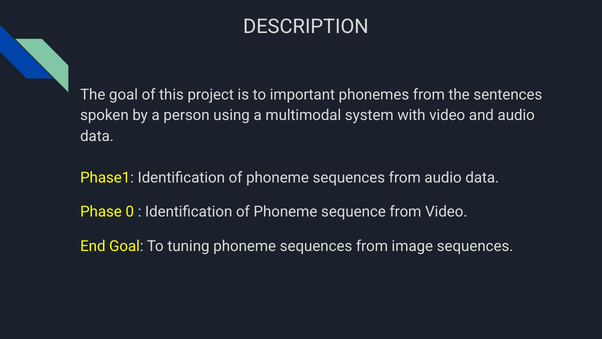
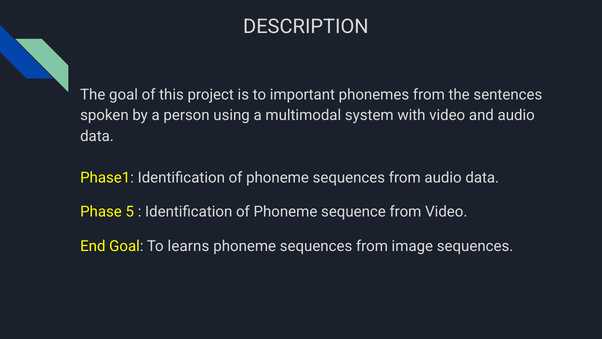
0: 0 -> 5 (130, 212)
tuning: tuning -> learns (188, 246)
